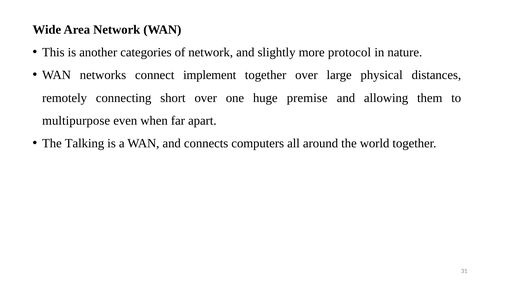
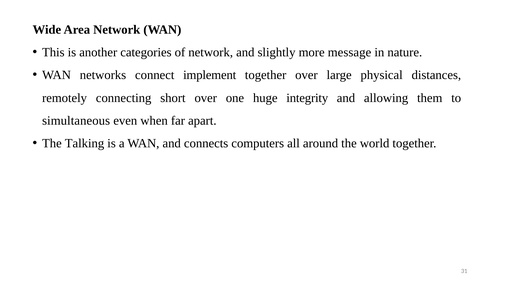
protocol: protocol -> message (350, 53)
premise: premise -> integrity (307, 98)
multipurpose: multipurpose -> simultaneous (76, 121)
